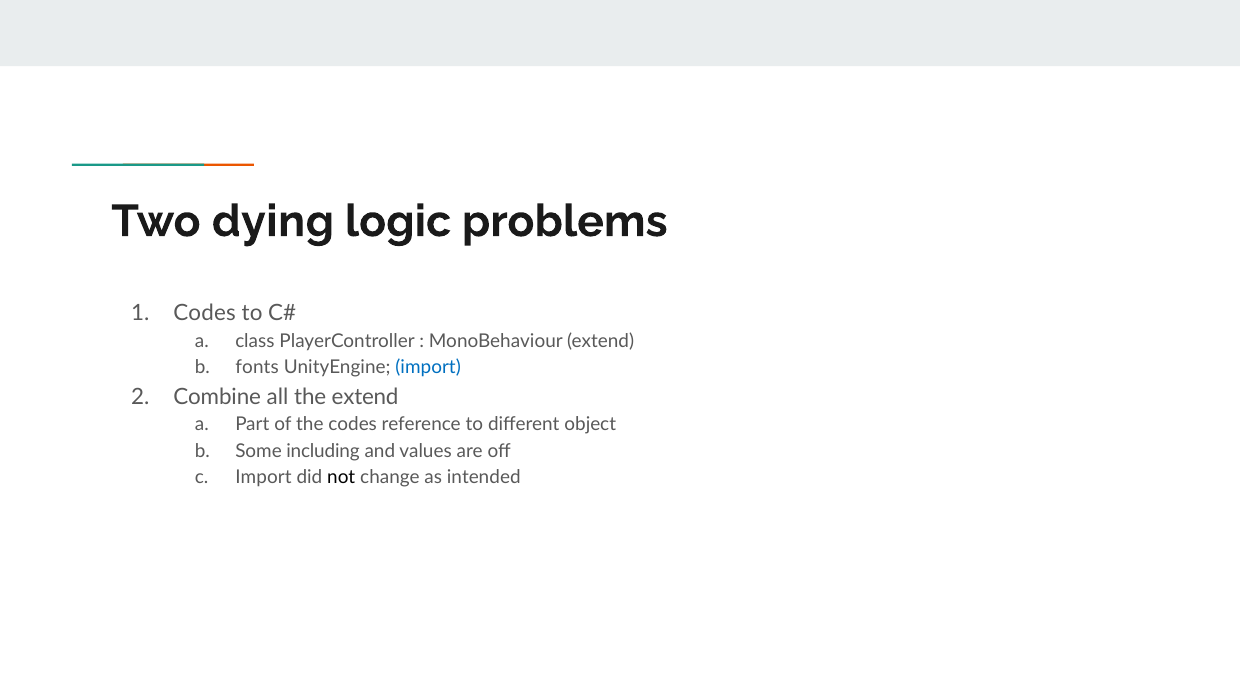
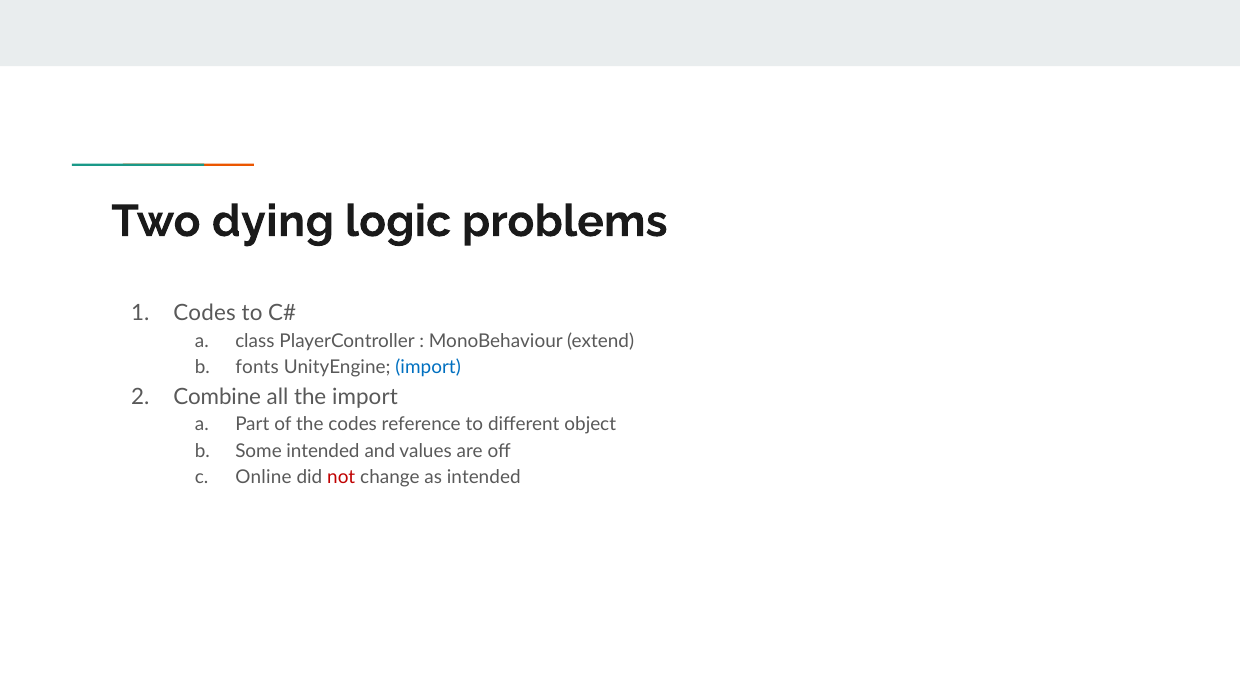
the extend: extend -> import (365, 396)
Some including: including -> intended (323, 451)
c Import: Import -> Online (263, 477)
not colour: black -> red (341, 477)
